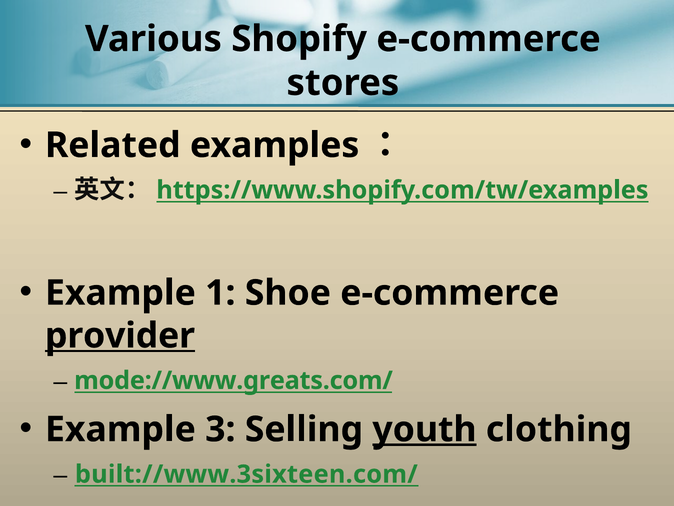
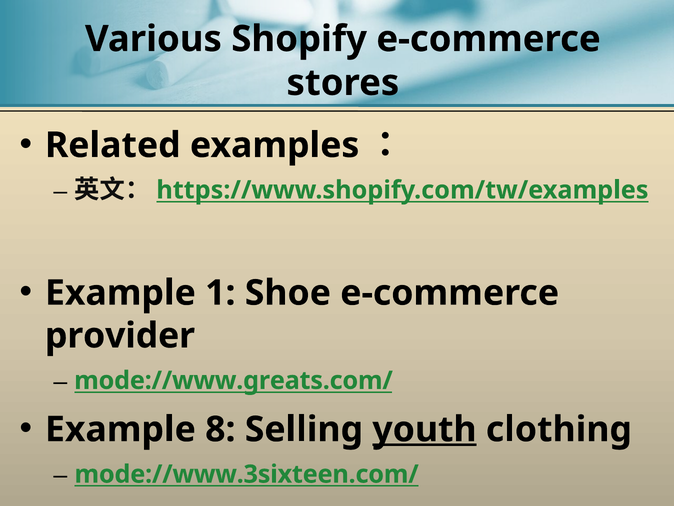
provider underline: present -> none (120, 335)
3: 3 -> 8 (220, 429)
built://www.3sixteen.com/: built://www.3sixteen.com/ -> mode://www.3sixteen.com/ (247, 474)
